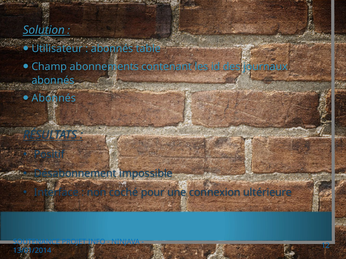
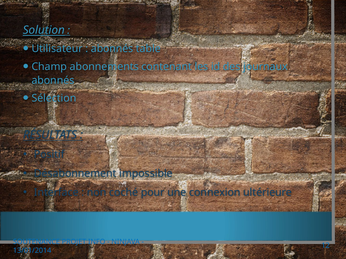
Abonnés: Abonnés -> Sélection (54, 98)
